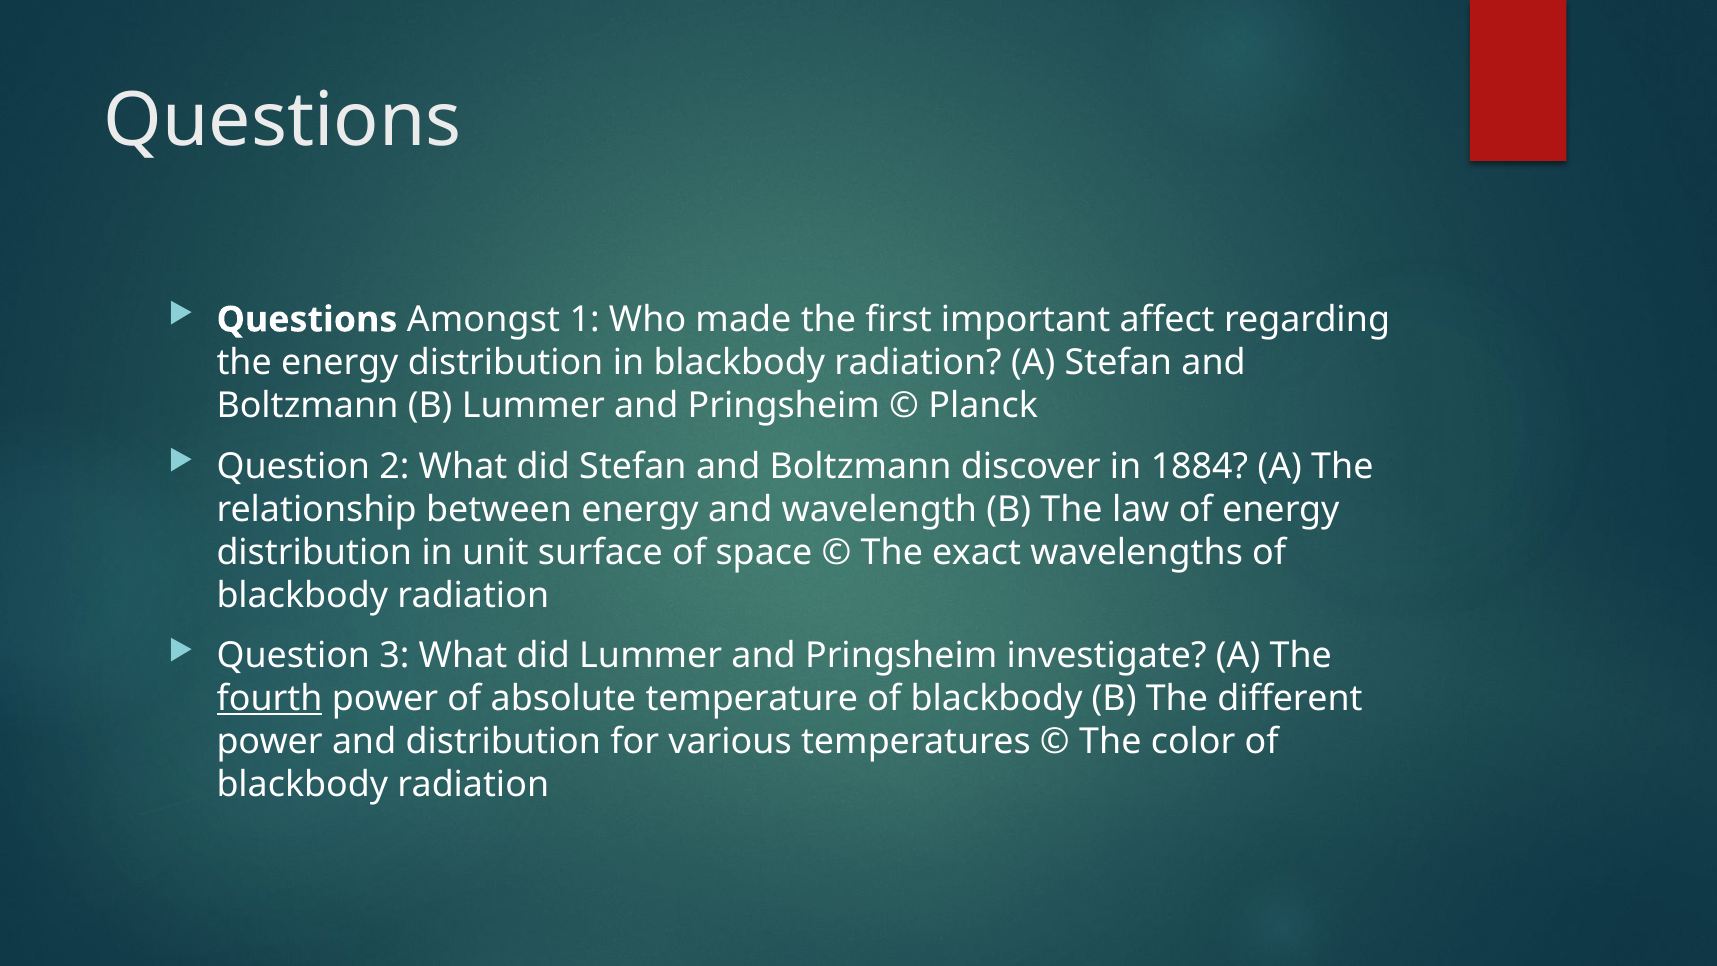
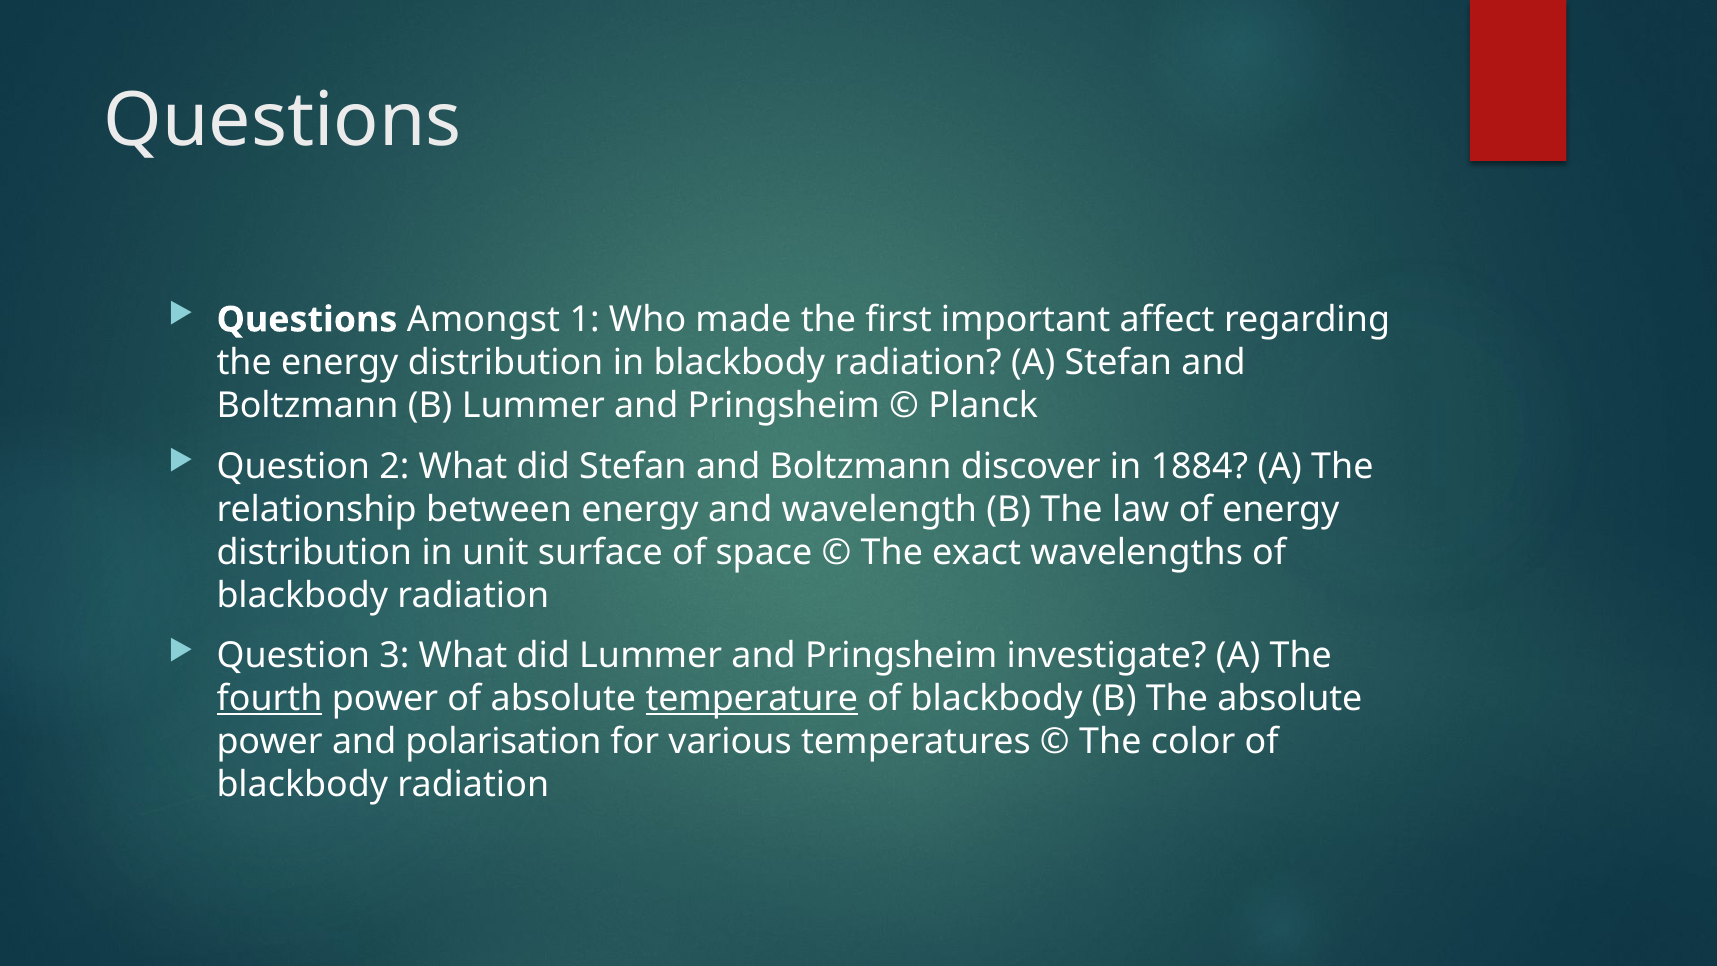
temperature underline: none -> present (752, 699)
The different: different -> absolute (1290, 699)
and distribution: distribution -> polarisation (503, 742)
